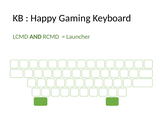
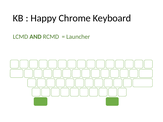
Gaming: Gaming -> Chrome (75, 18)
